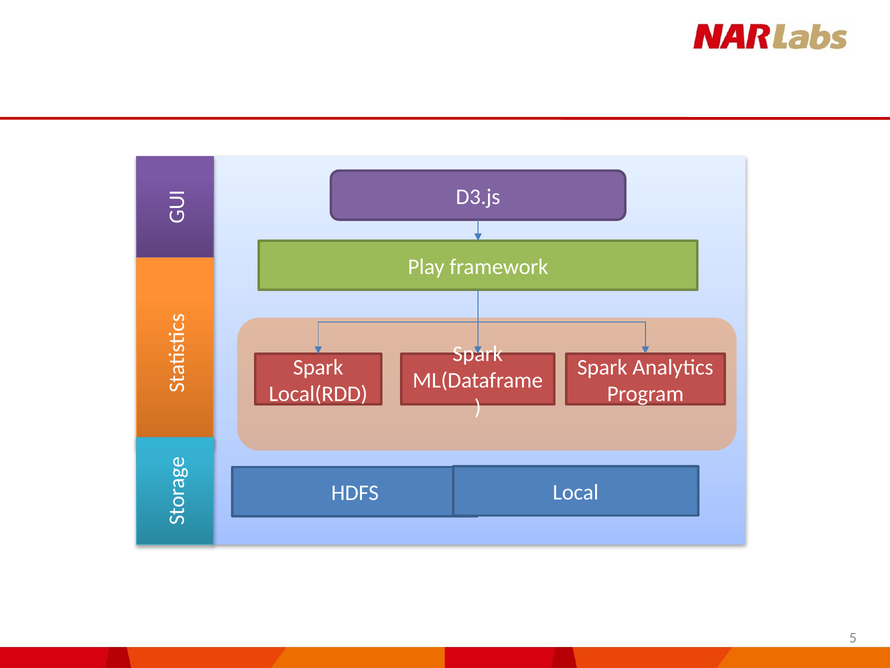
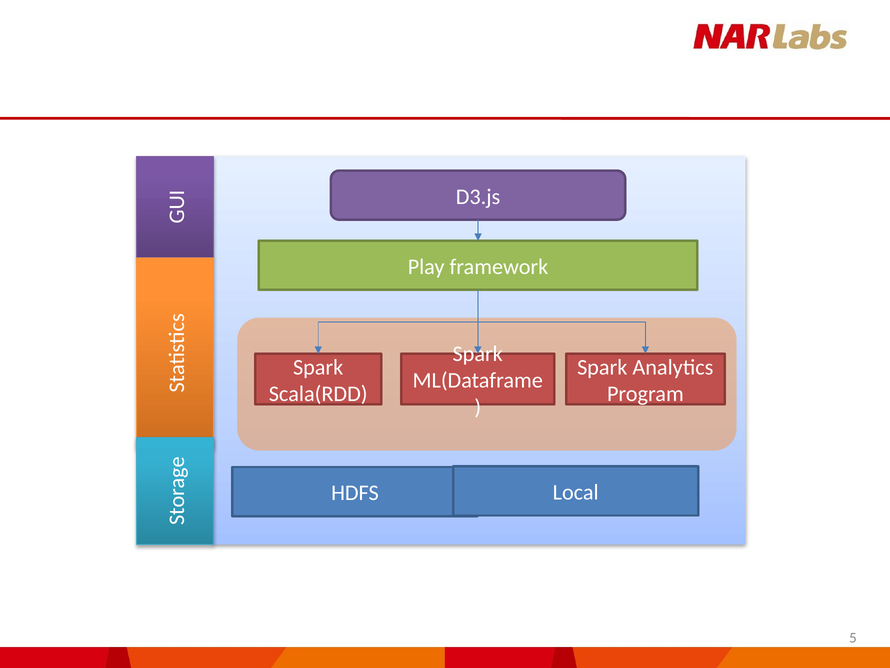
Local(RDD: Local(RDD -> Scala(RDD (318, 394)
